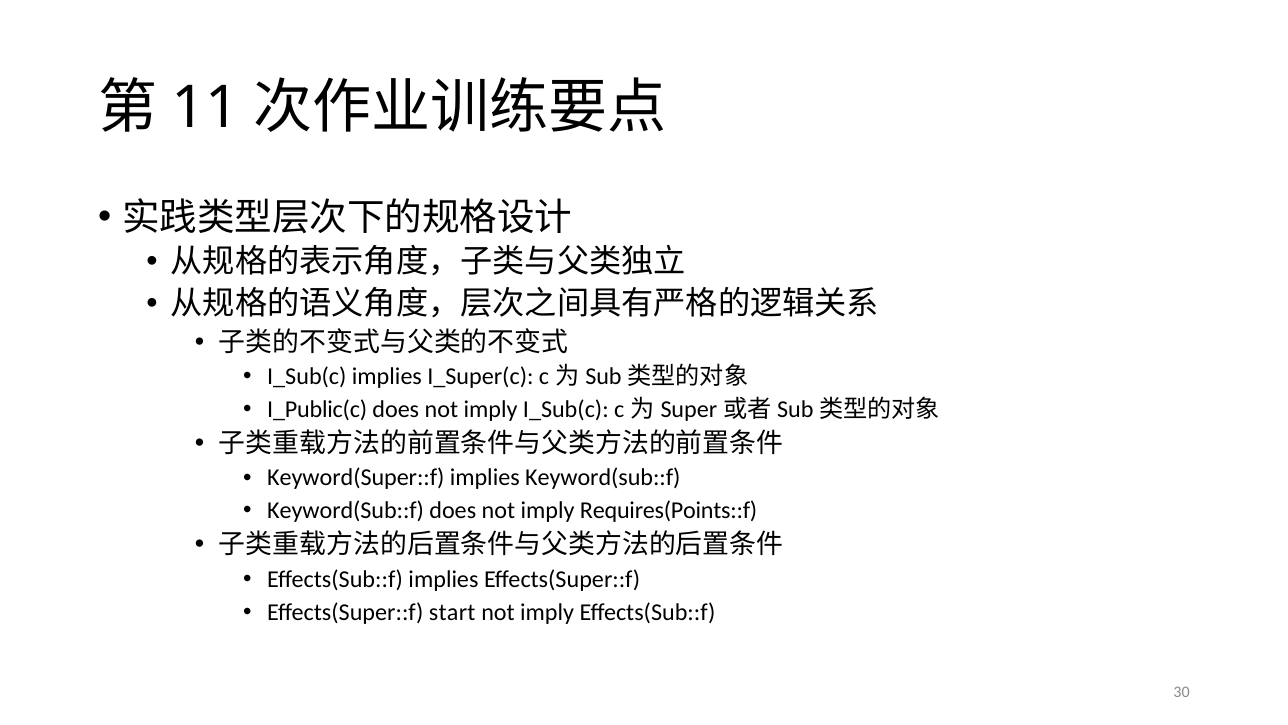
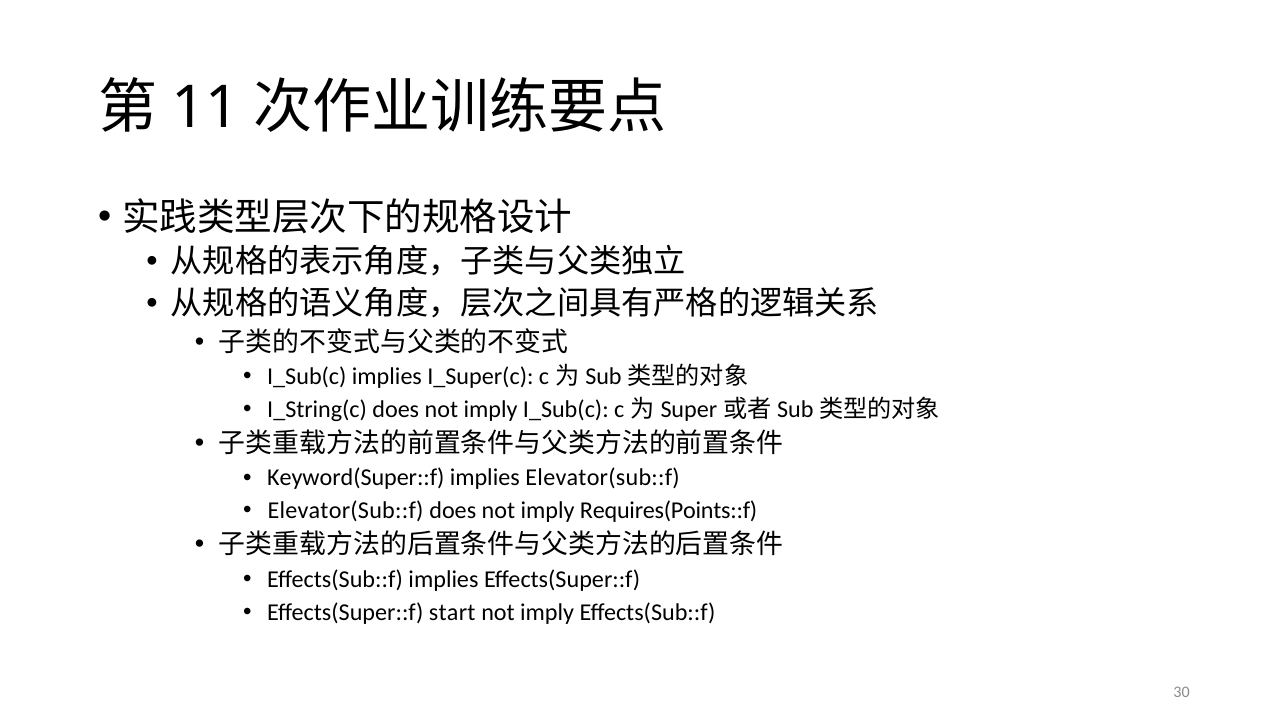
I_Public(c: I_Public(c -> I_String(c (317, 409)
implies Keyword(sub::f: Keyword(sub::f -> Elevator(sub::f (603, 478)
Keyword(Sub::f: Keyword(Sub::f -> Elevator(Sub::f (345, 510)
